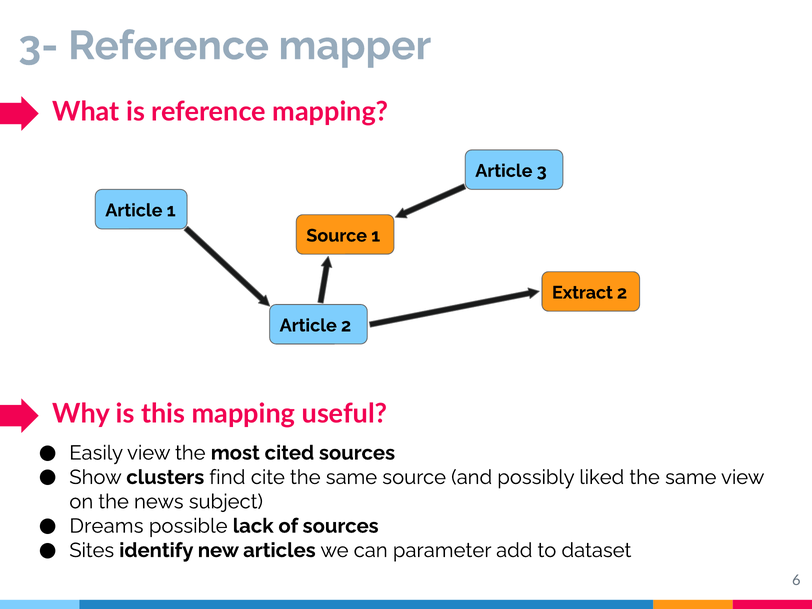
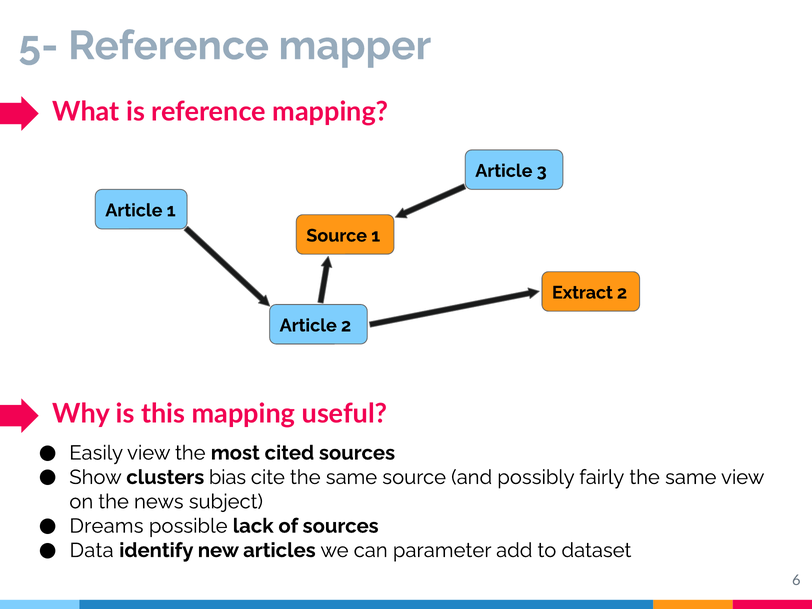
3-: 3- -> 5- (38, 46)
find: find -> bias (227, 477)
liked: liked -> fairly (602, 477)
Sites: Sites -> Data (92, 550)
